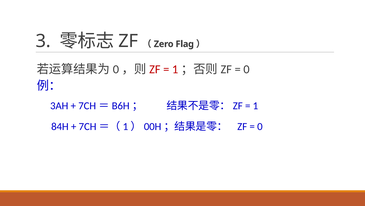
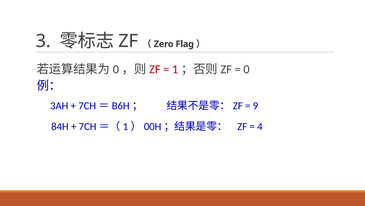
1: 1 -> 9 (255, 106)
0: 0 -> 4 (260, 126)
